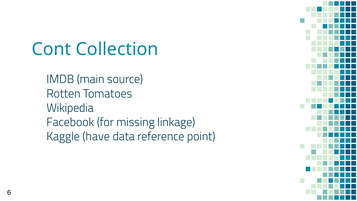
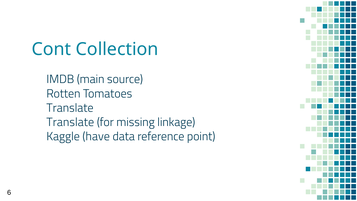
Wikipedia: Wikipedia -> Translate (70, 108)
Facebook: Facebook -> Translate (70, 122)
